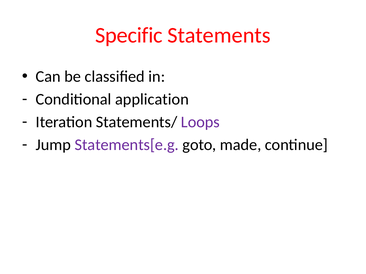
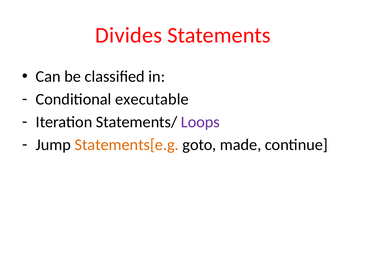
Specific: Specific -> Divides (129, 35)
application: application -> executable (152, 100)
Statements[e.g colour: purple -> orange (127, 145)
